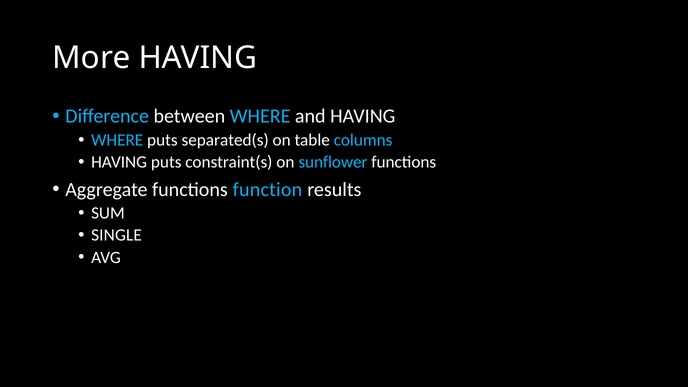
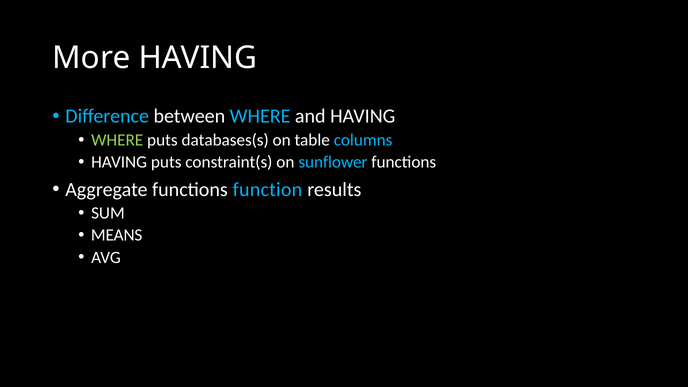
WHERE colour: light blue -> light green (117, 140)
separated(s: separated(s -> databases(s (225, 140)
SINGLE: SINGLE -> MEANS (117, 235)
